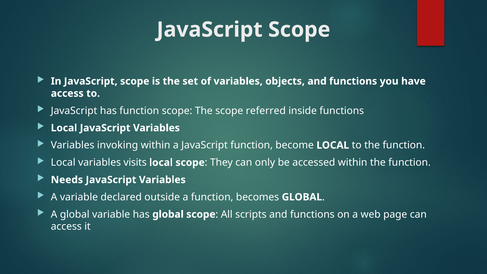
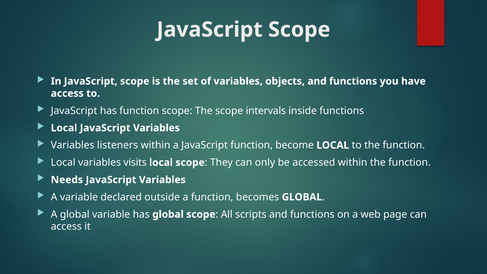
referred: referred -> intervals (266, 111)
invoking: invoking -> listeners (118, 145)
